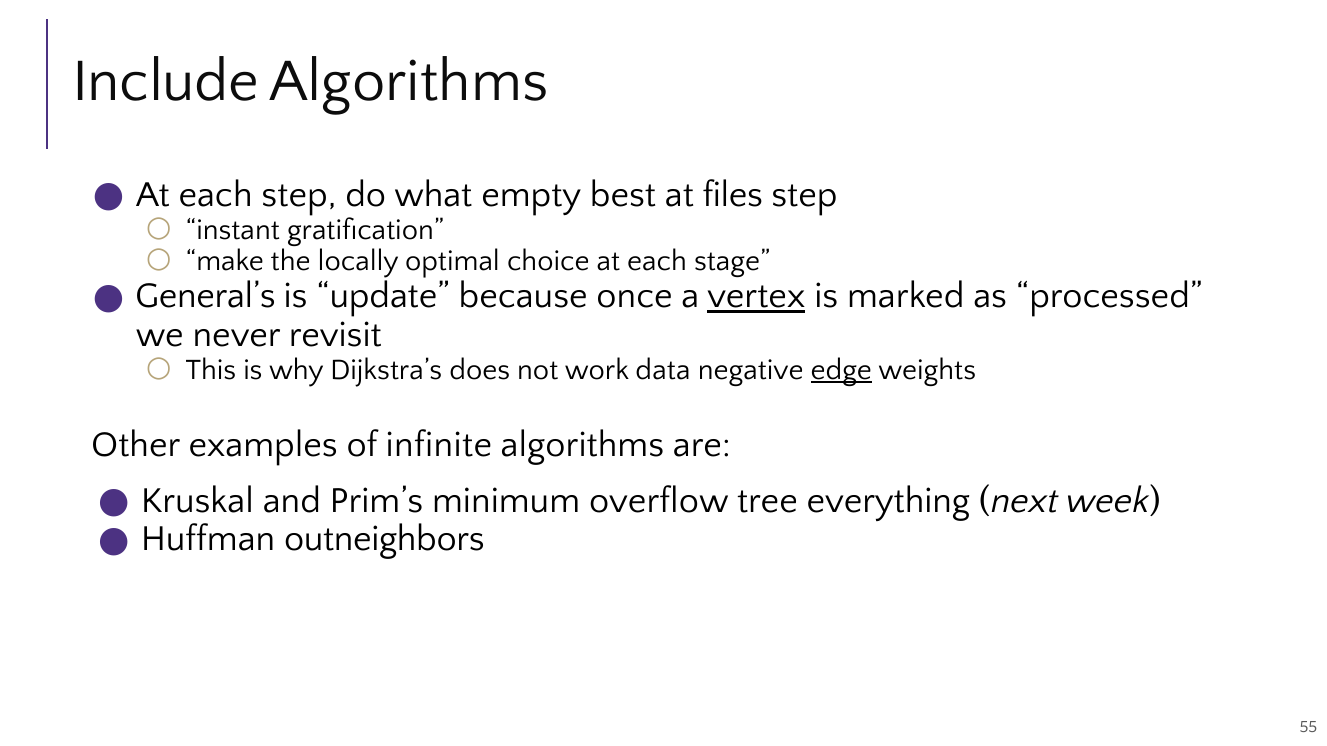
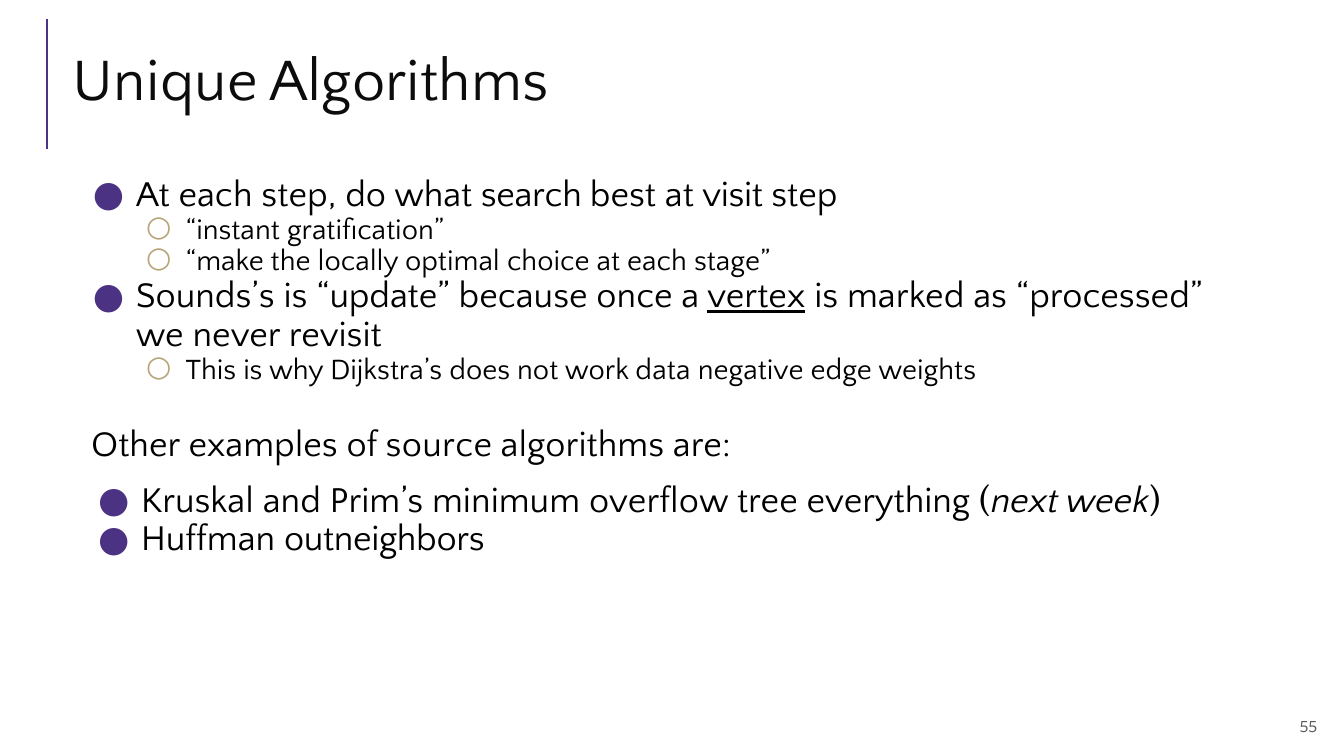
Include: Include -> Unique (165, 81)
empty: empty -> search (531, 195)
files: files -> visit (733, 195)
General’s: General’s -> Sounds’s (205, 296)
edge underline: present -> none (841, 370)
infinite: infinite -> source (439, 445)
